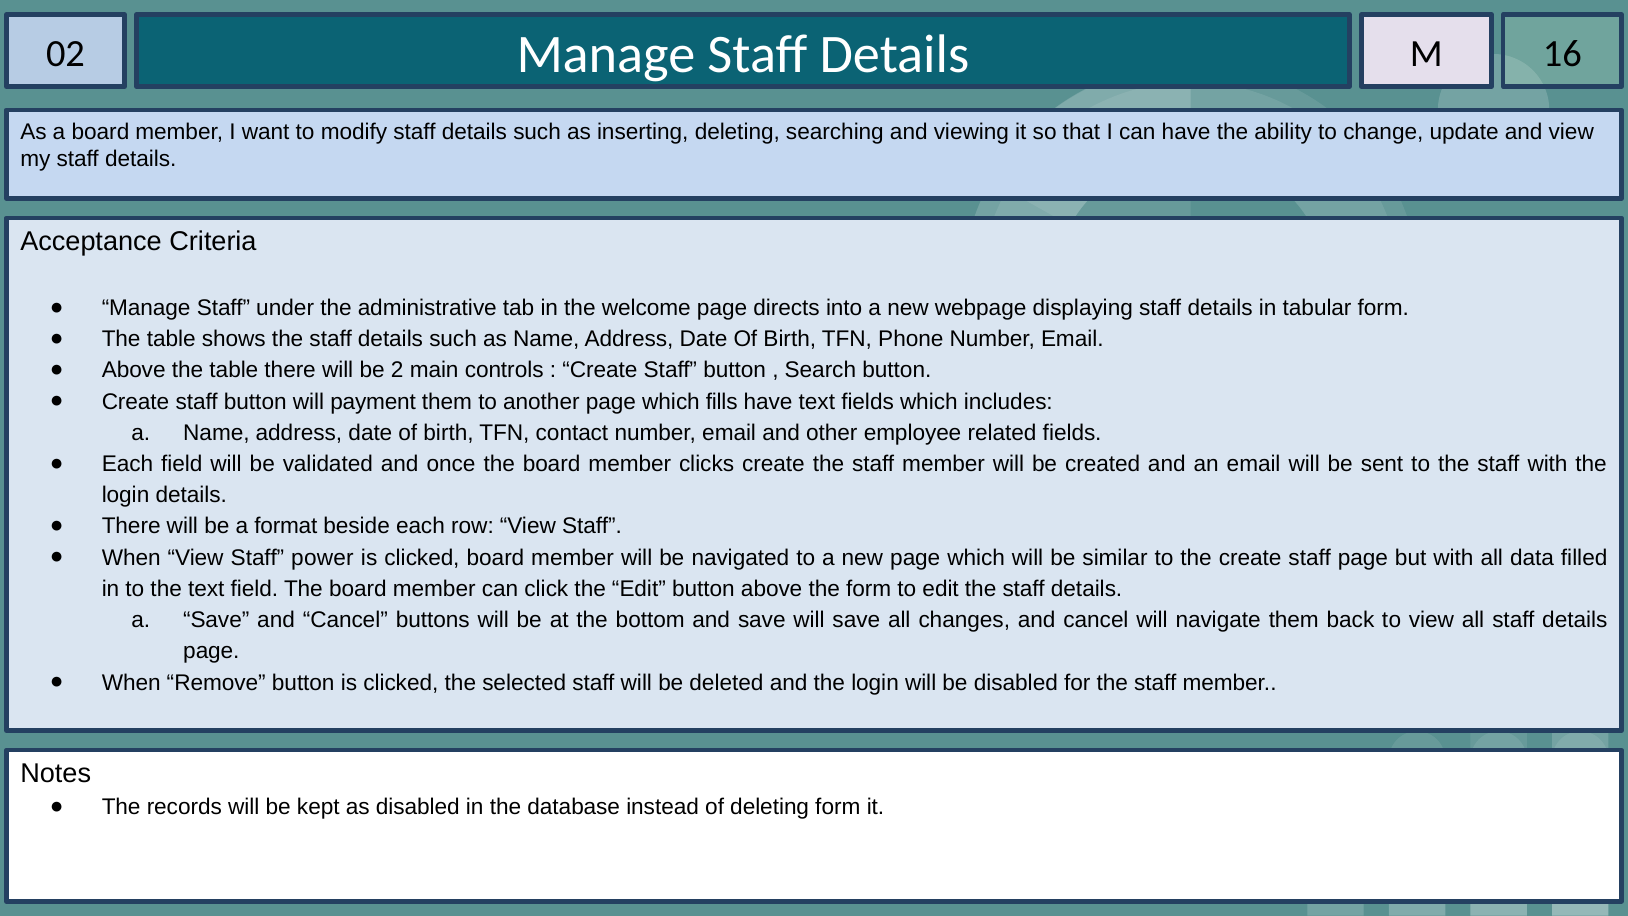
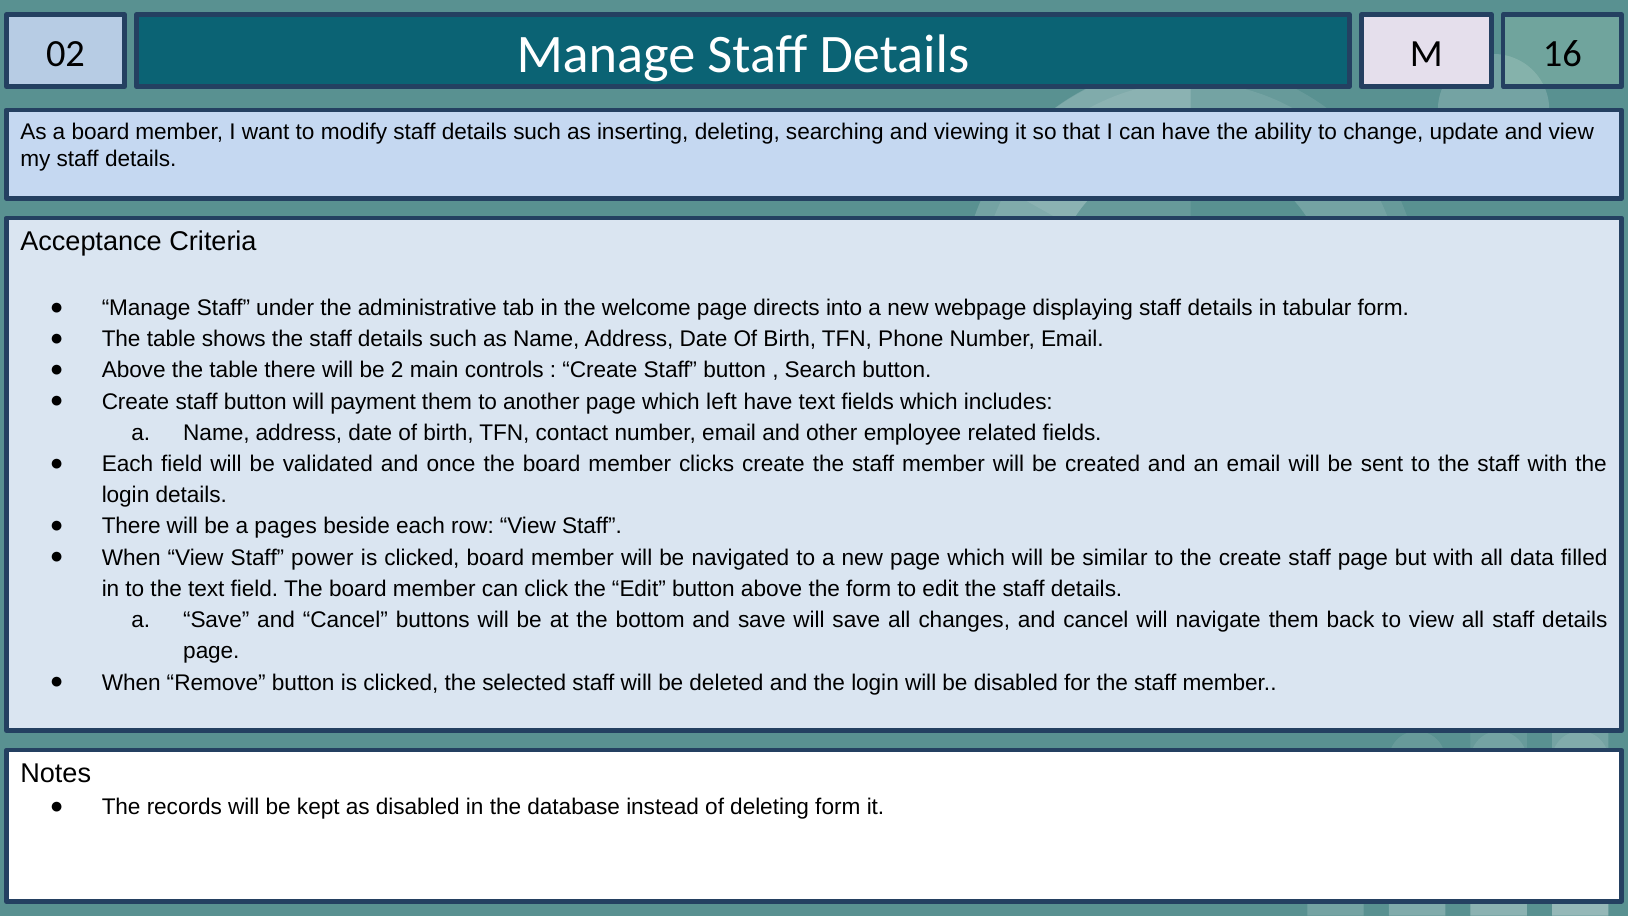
fills: fills -> left (721, 401)
format: format -> pages (286, 526)
